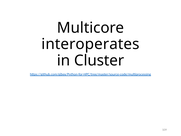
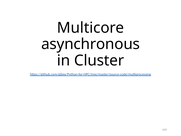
interoperates: interoperates -> asynchronous (91, 44)
